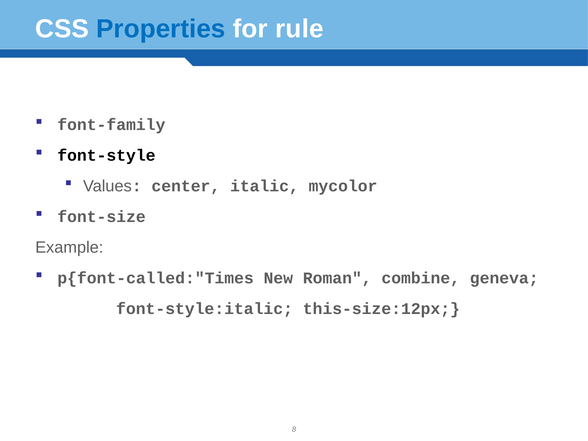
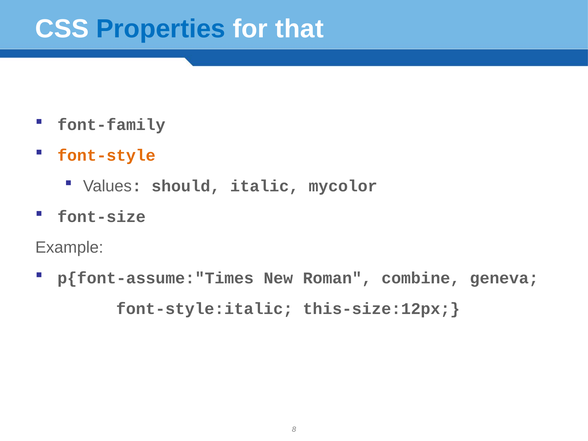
rule: rule -> that (299, 29)
font-style colour: black -> orange (106, 155)
center: center -> should (186, 186)
p{font-called:"Times: p{font-called:"Times -> p{font-assume:"Times (156, 278)
